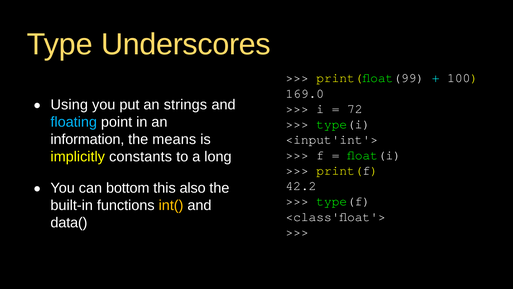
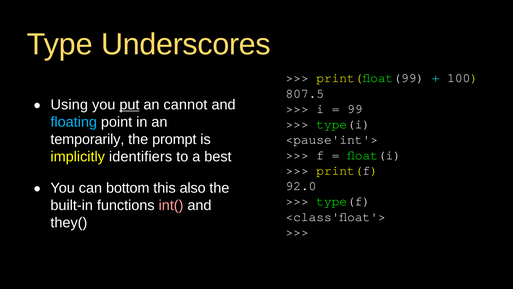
169.0: 169.0 -> 807.5 (305, 93)
put underline: none -> present (129, 105)
strings: strings -> cannot (185, 105)
72: 72 -> 99 (355, 109)
information: information -> temporarily (87, 139)
means: means -> prompt (174, 139)
<input'int'>: <input'int'> -> <pause'int'> (332, 140)
constants: constants -> identifiers (141, 157)
long: long -> best (218, 157)
42.2: 42.2 -> 92.0 (301, 186)
int( colour: yellow -> pink (171, 205)
data(: data( -> they( (69, 222)
